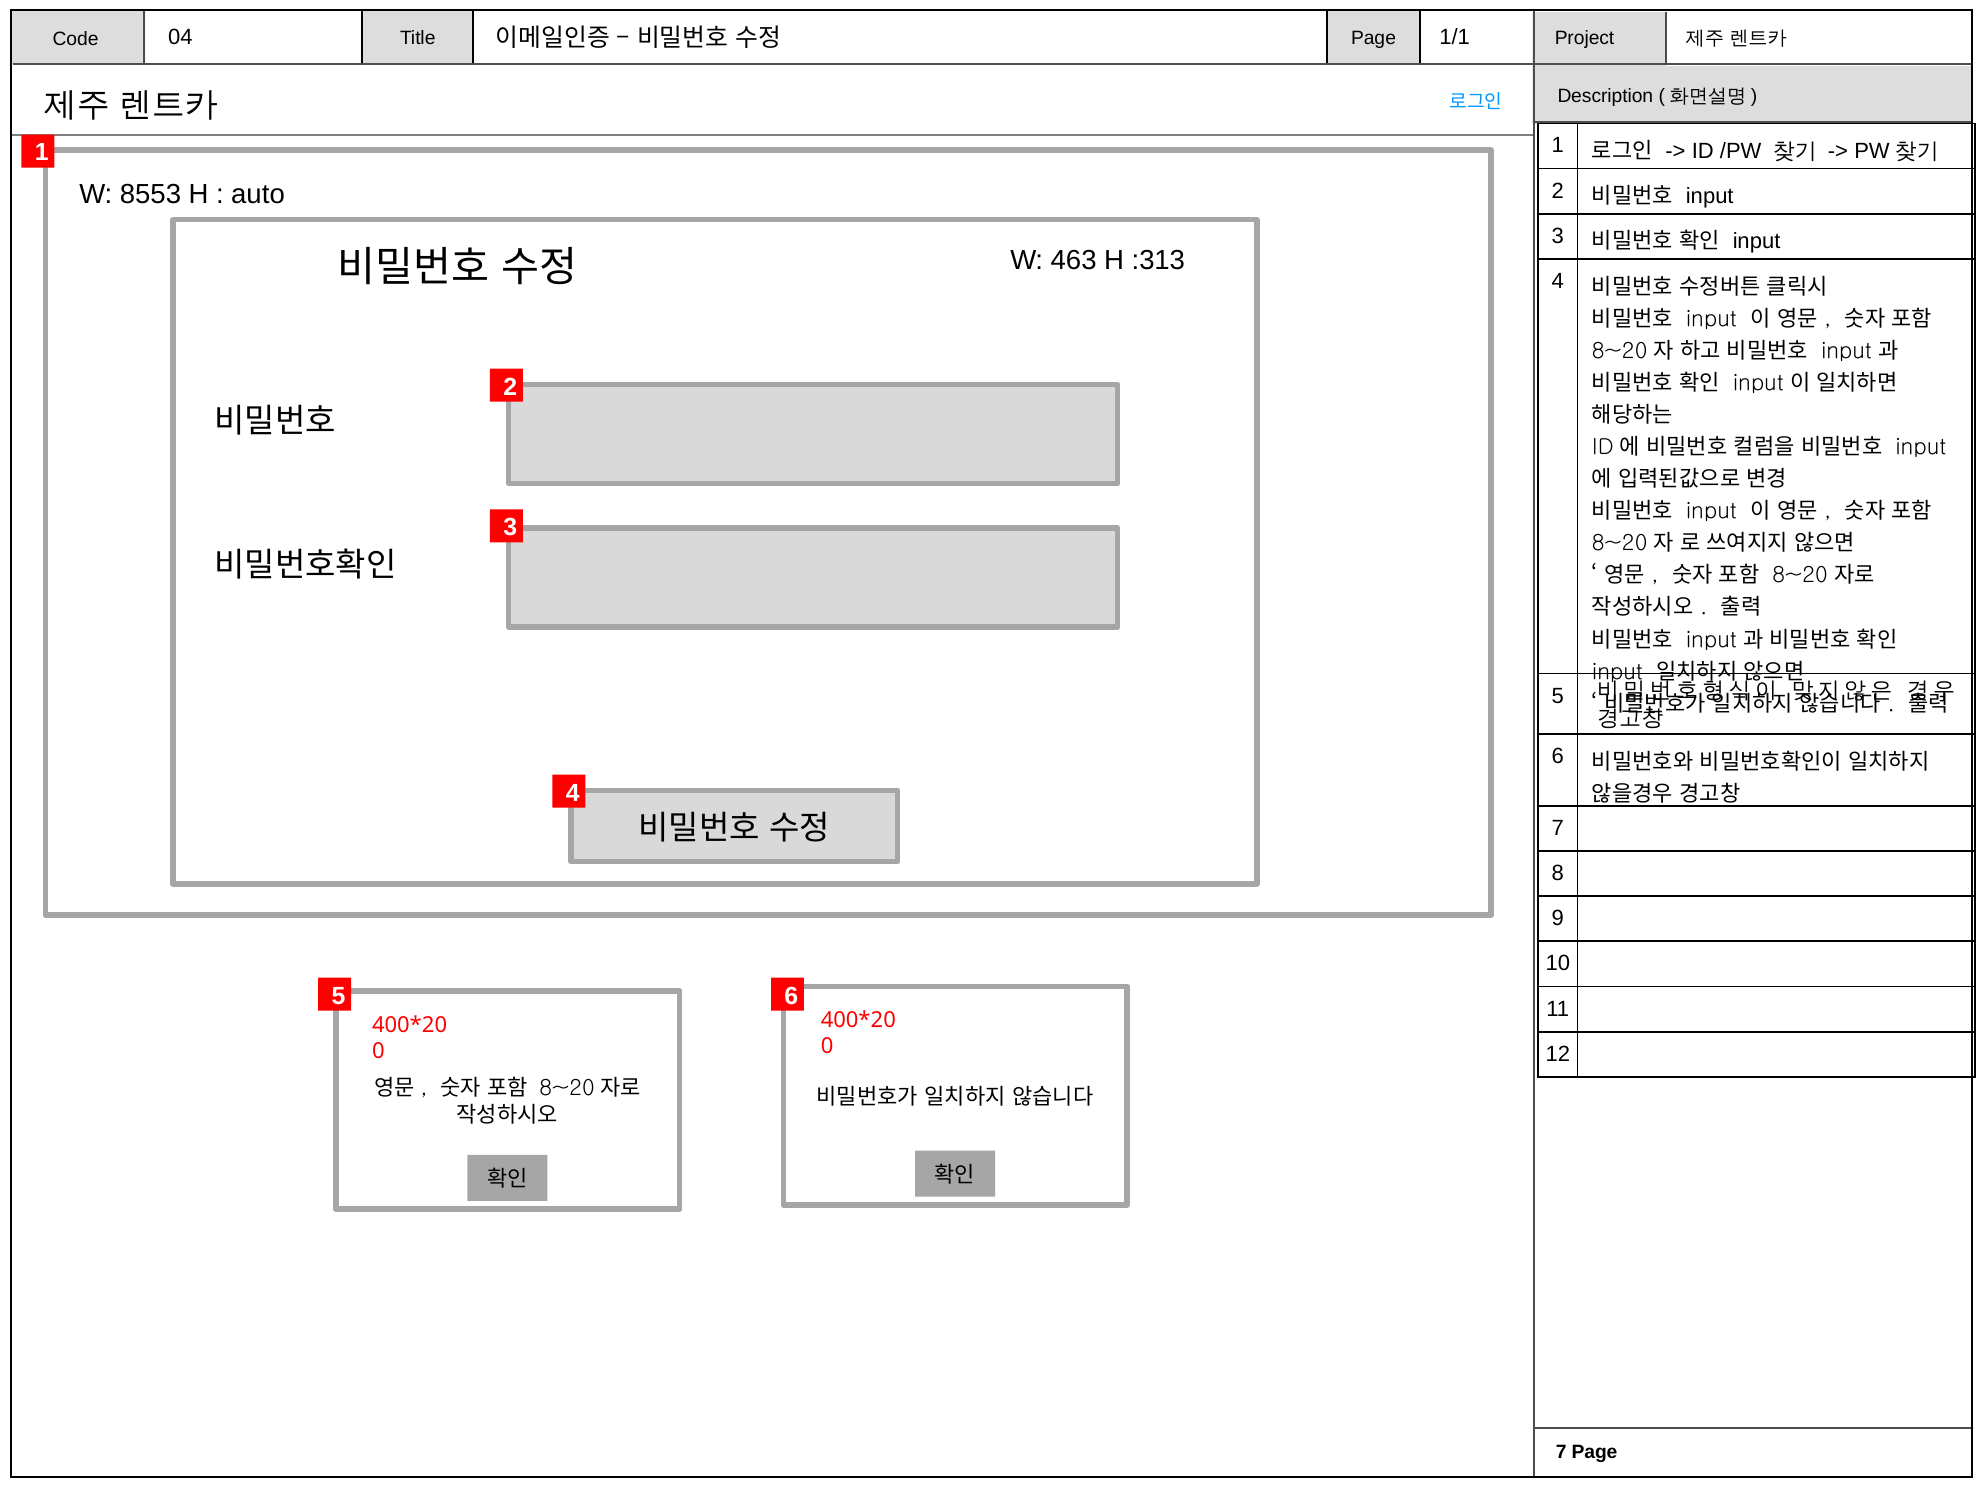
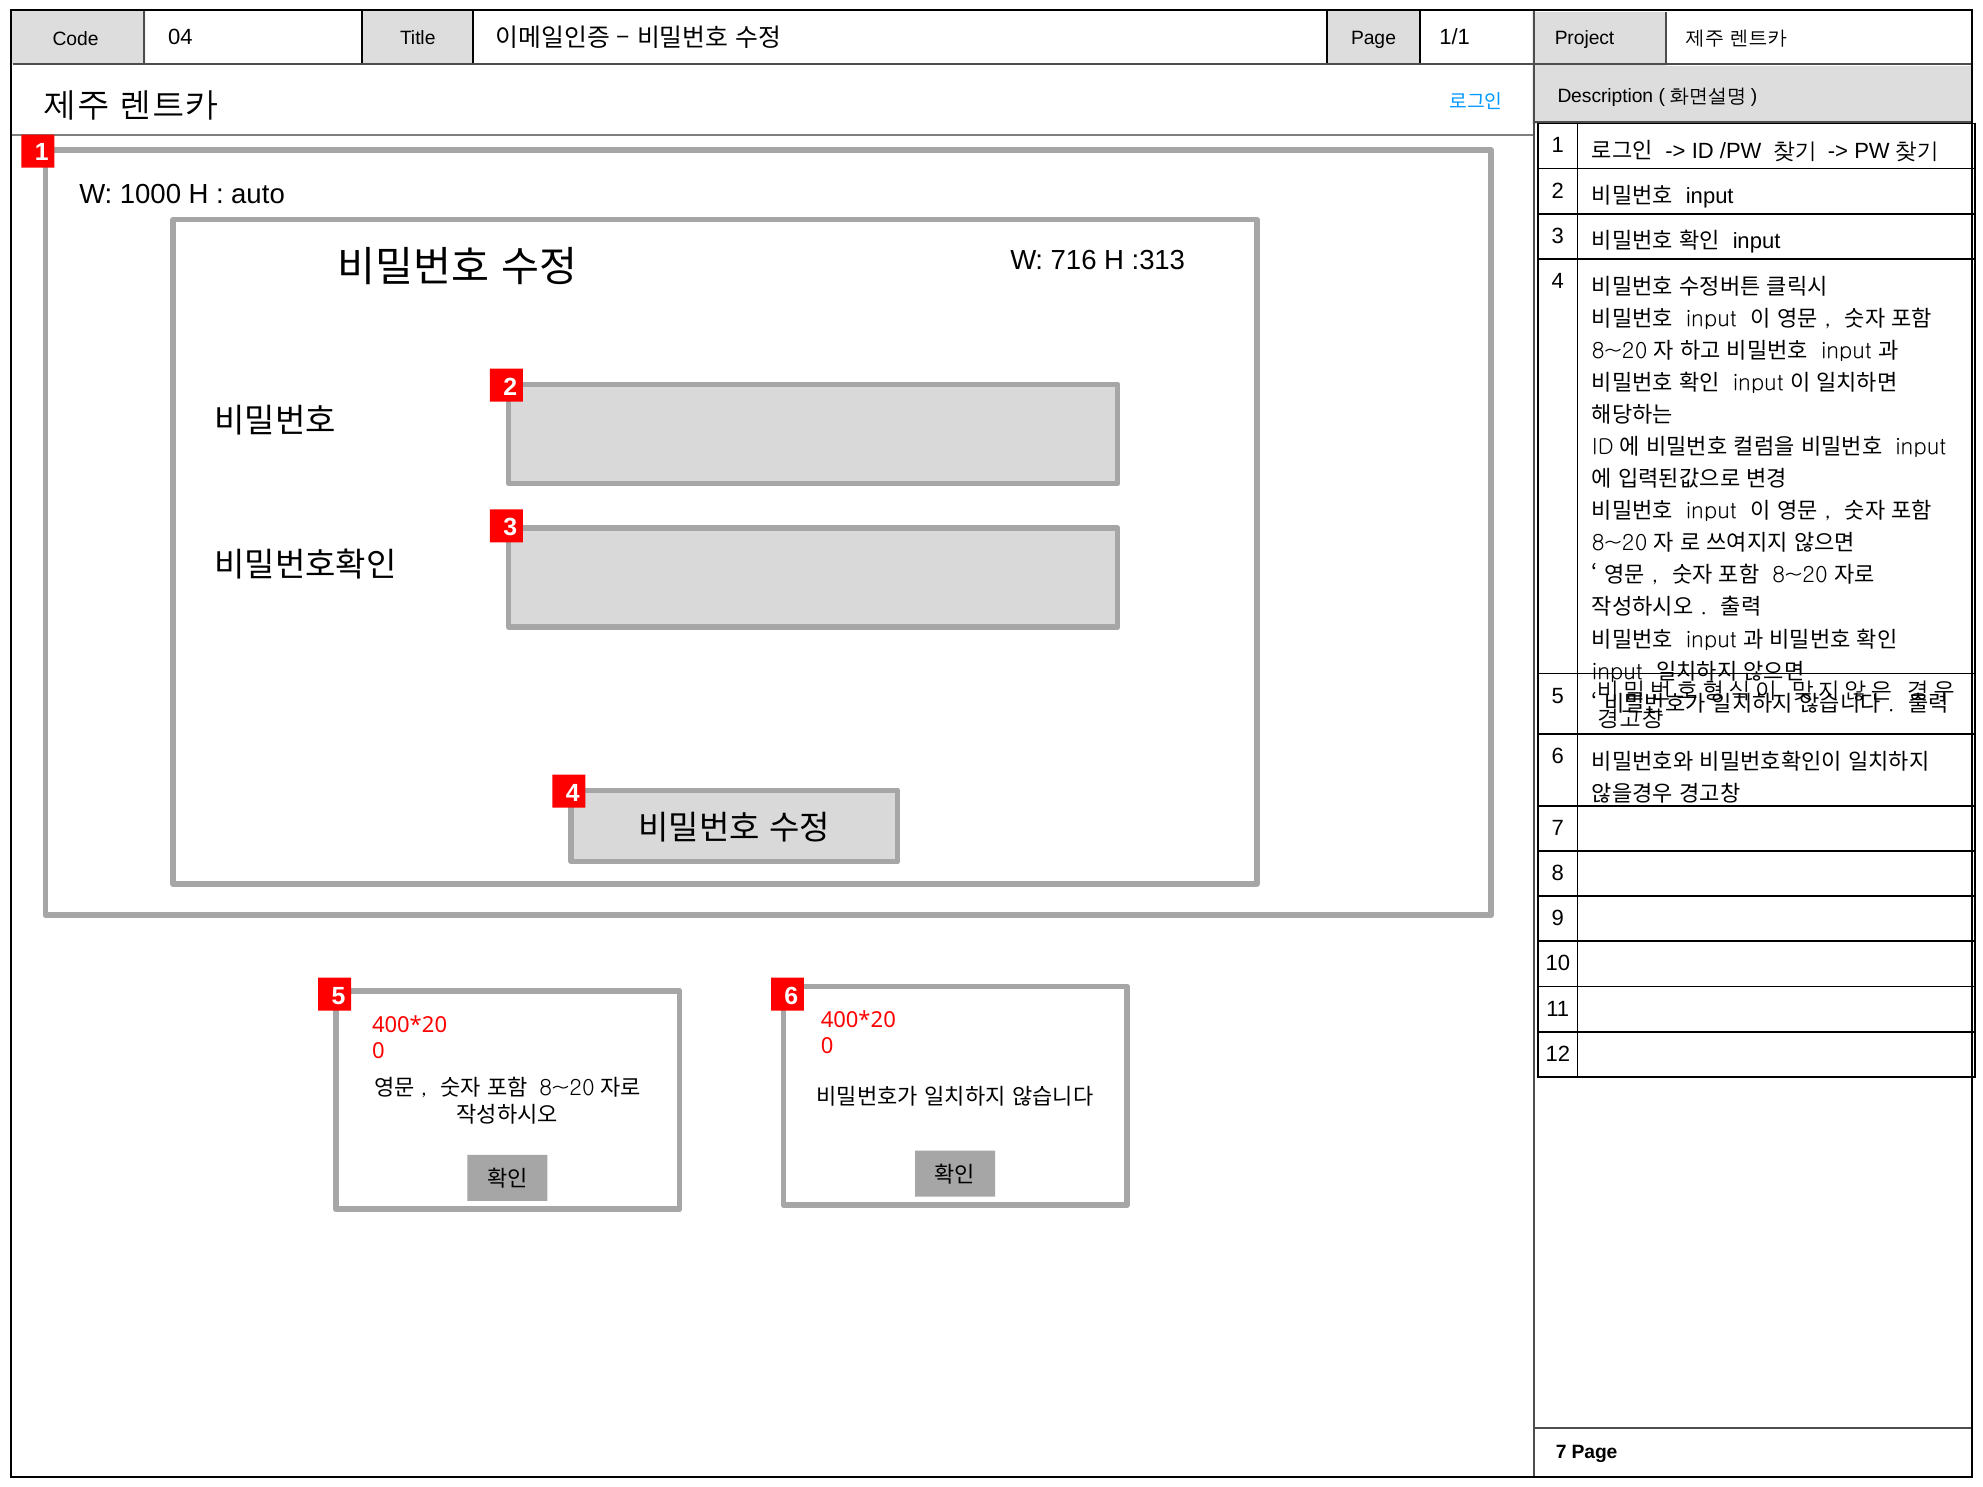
8553: 8553 -> 1000 (150, 195)
463: 463 -> 716 (1074, 260)
